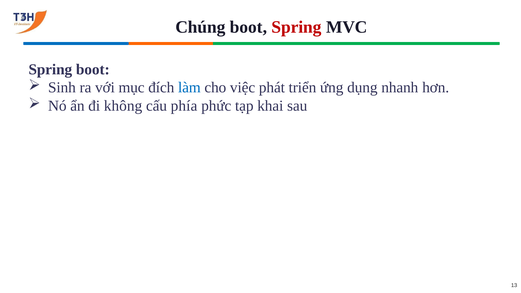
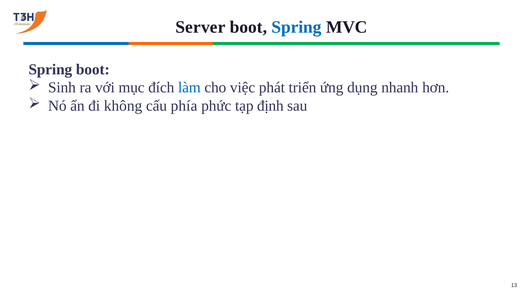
Chúng: Chúng -> Server (200, 27)
Spring colour: red -> blue (297, 27)
khai: khai -> định (270, 106)
